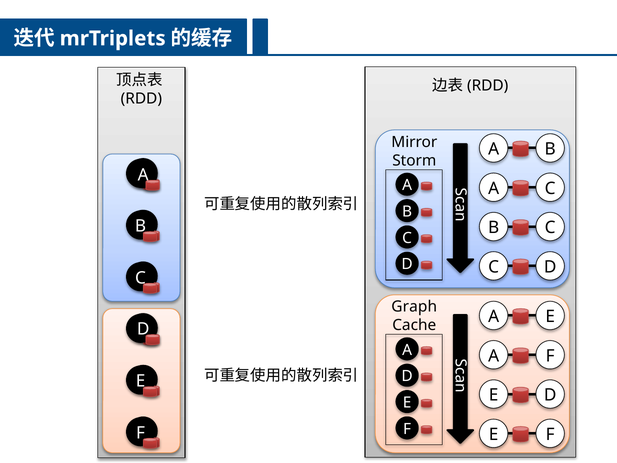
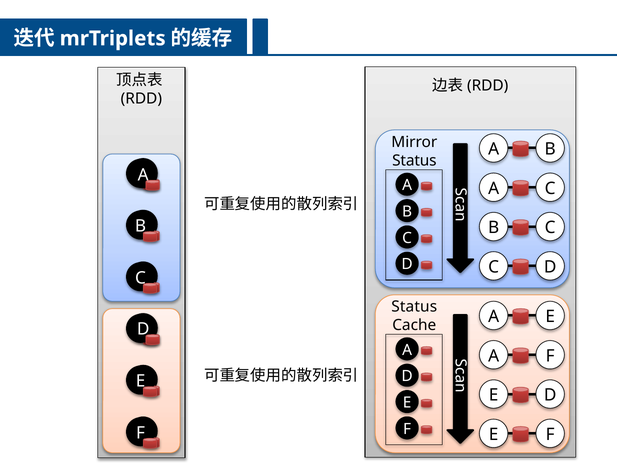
Storm: Storm -> Status (414, 160)
Graph: Graph -> Status (414, 306)
